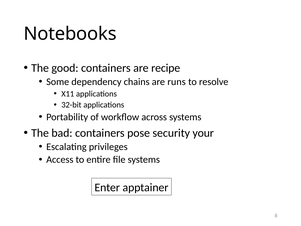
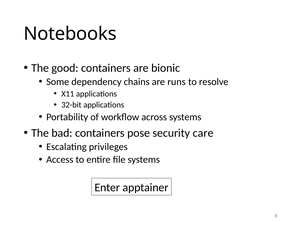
recipe: recipe -> bionic (166, 68)
your: your -> care (203, 133)
